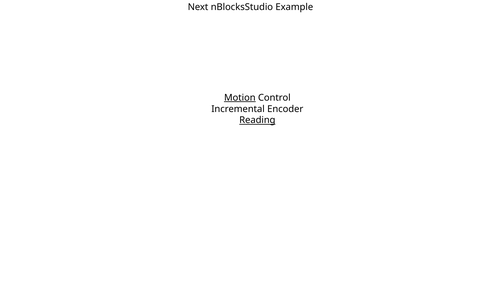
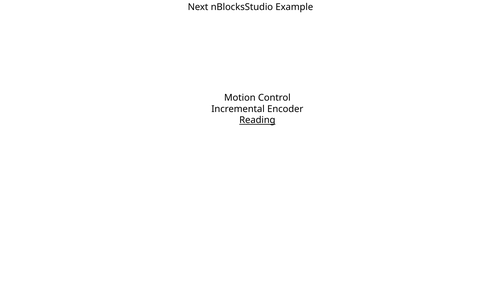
Motion underline: present -> none (240, 98)
